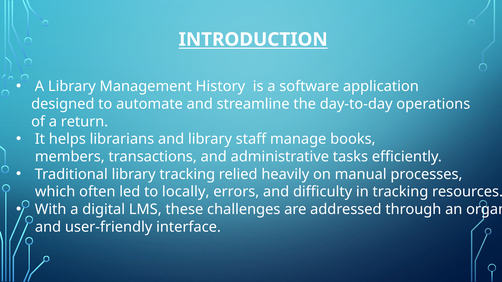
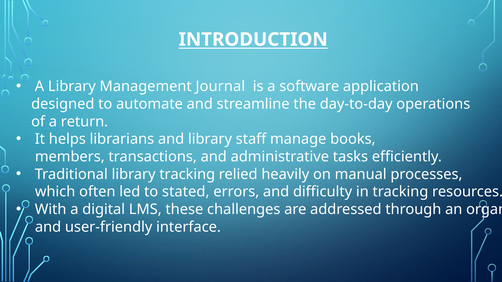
History: History -> Journal (220, 87)
locally: locally -> stated (186, 192)
